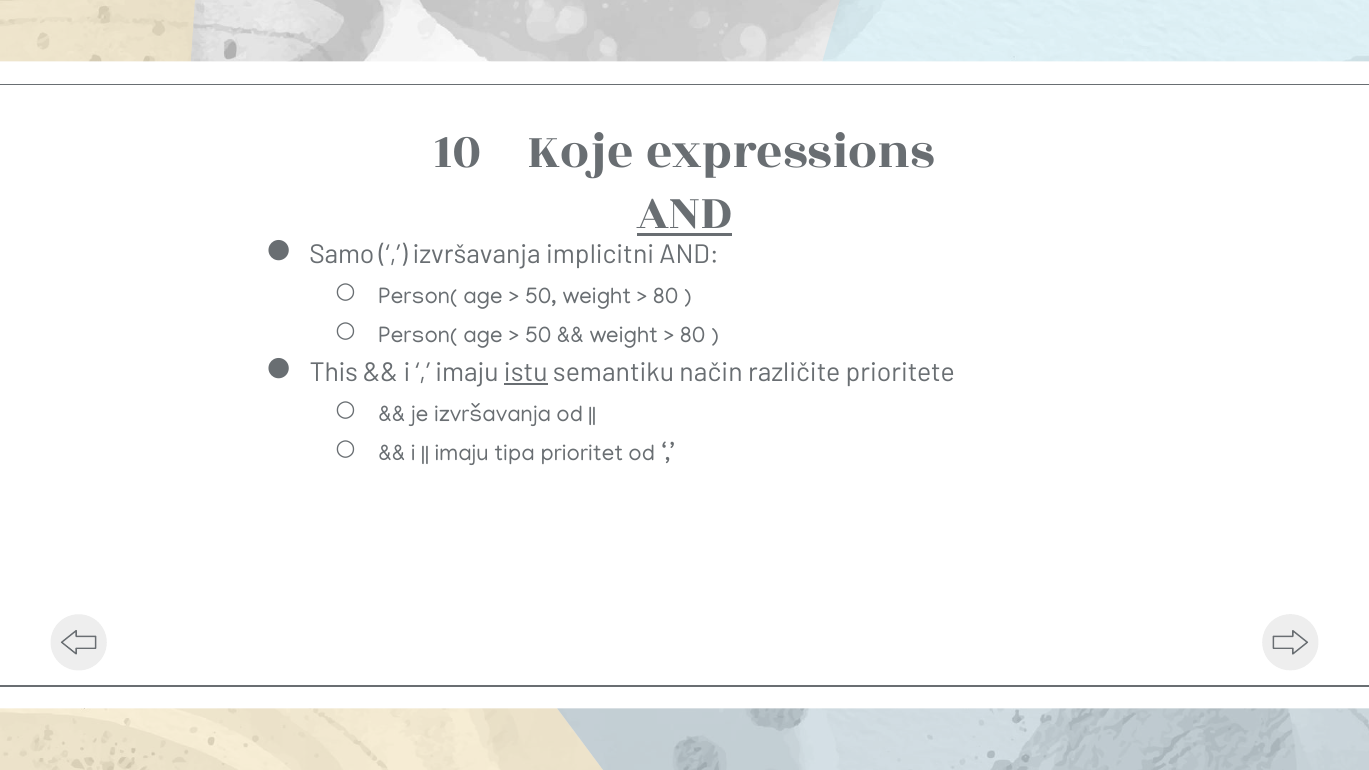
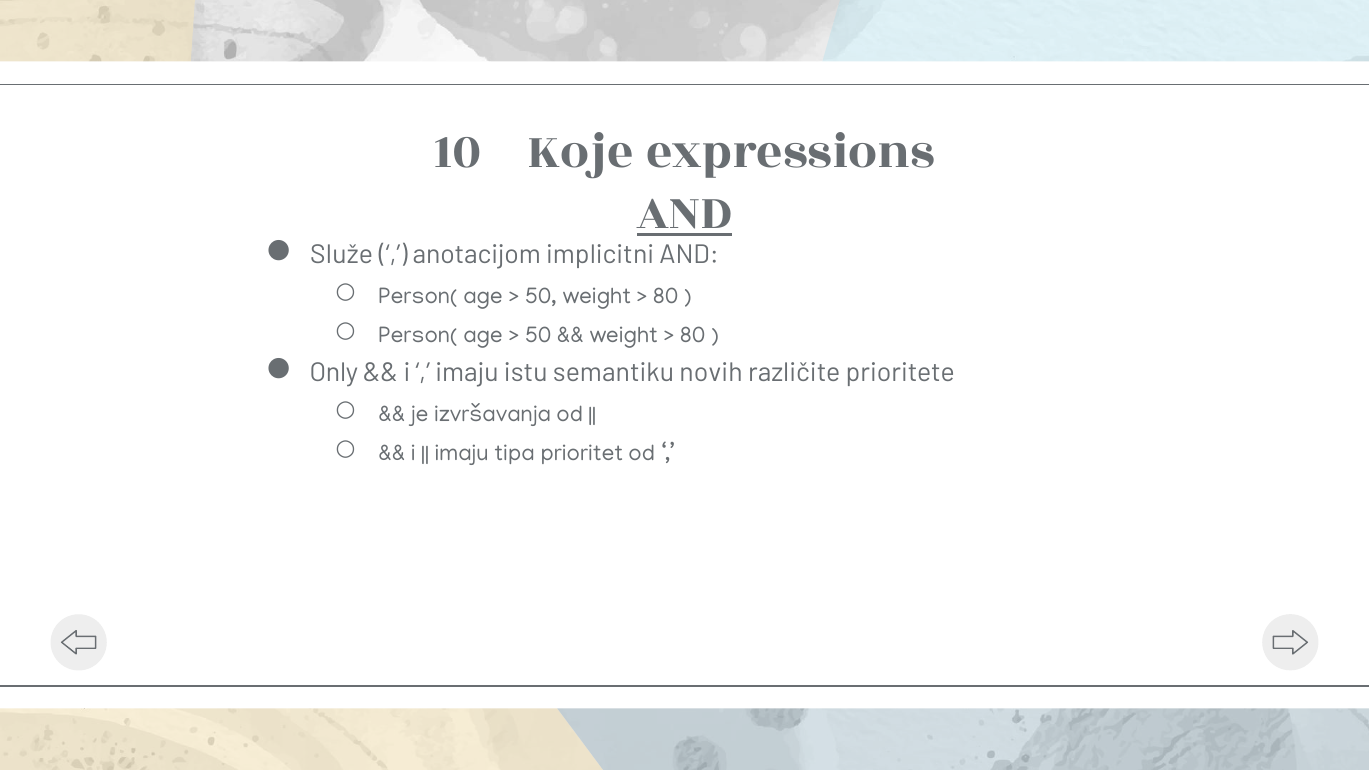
Samo: Samo -> Služe (342, 255)
izvršavanja: izvršavanja -> anotacijom (477, 255)
This: This -> Only (334, 373)
istu underline: present -> none (526, 373)
način: način -> novih (711, 373)
